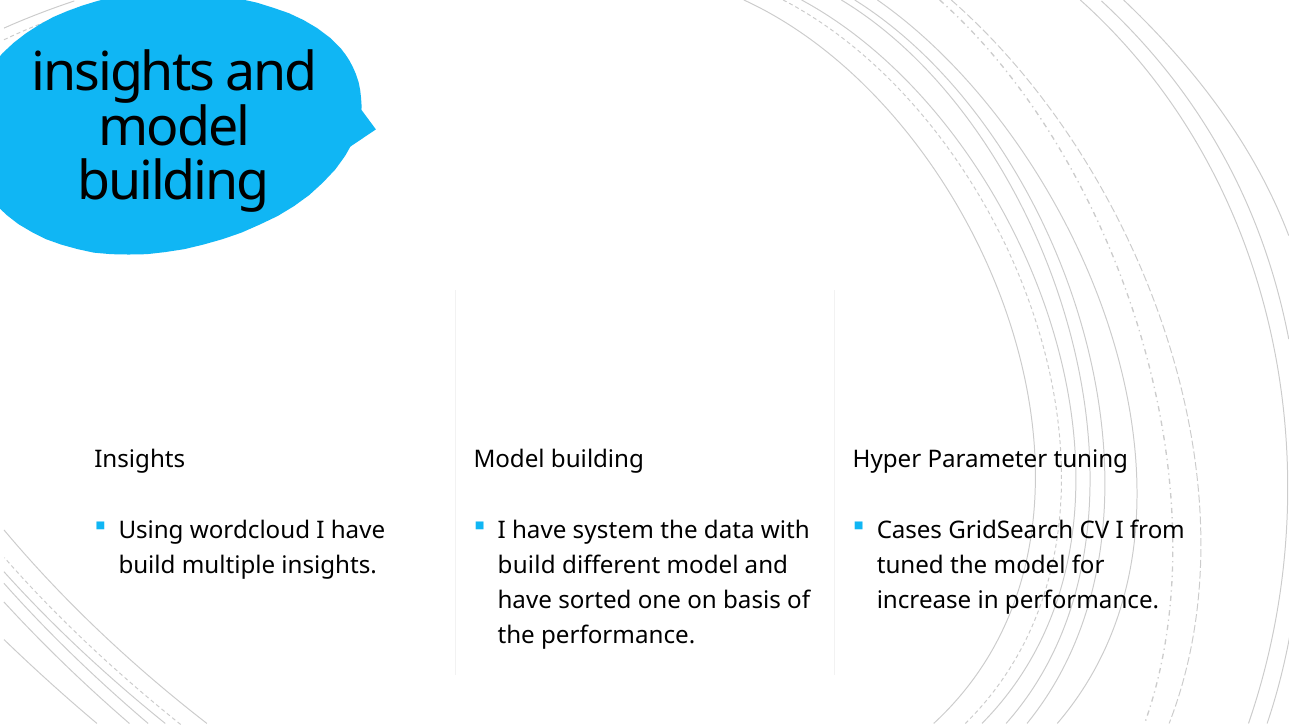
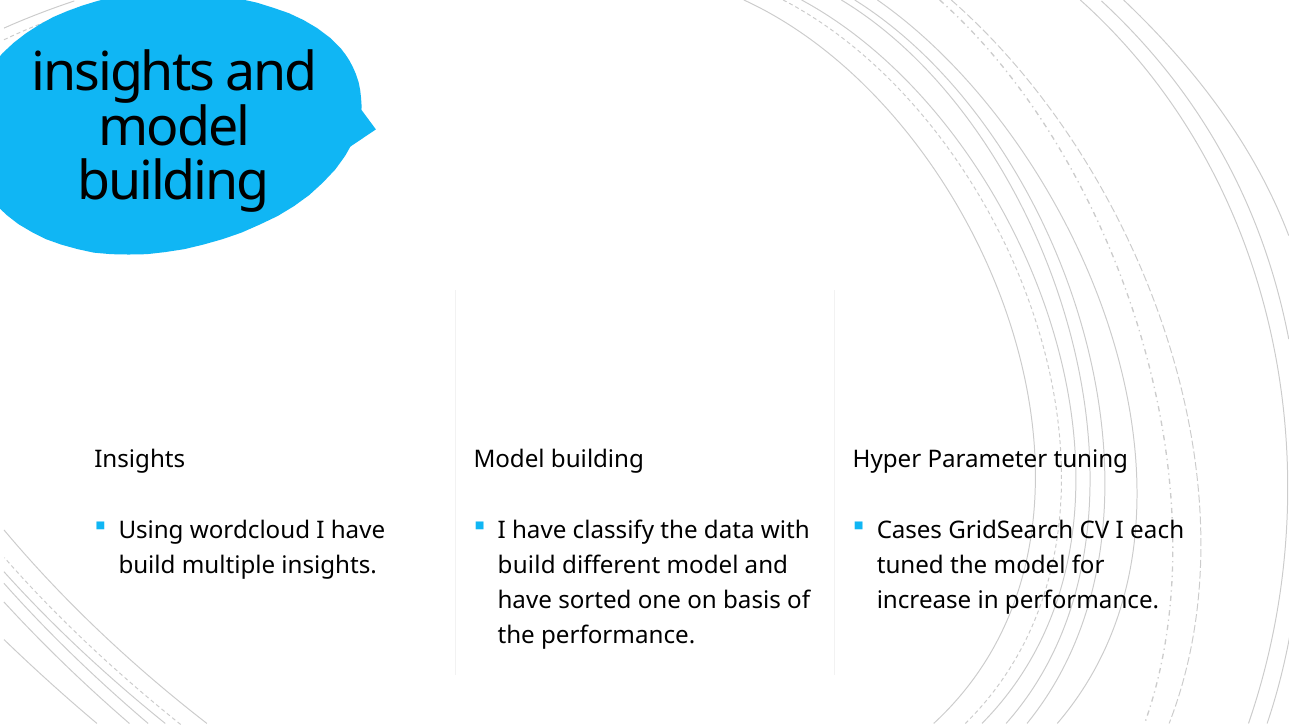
system: system -> classify (613, 531)
from: from -> each (1157, 531)
